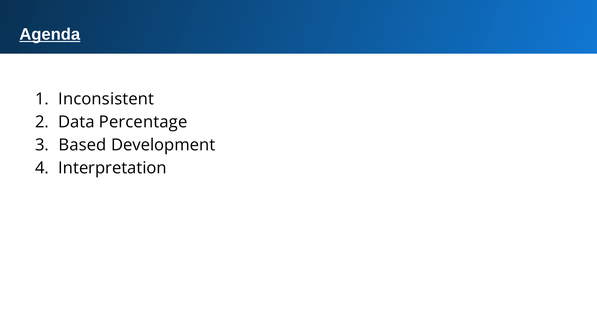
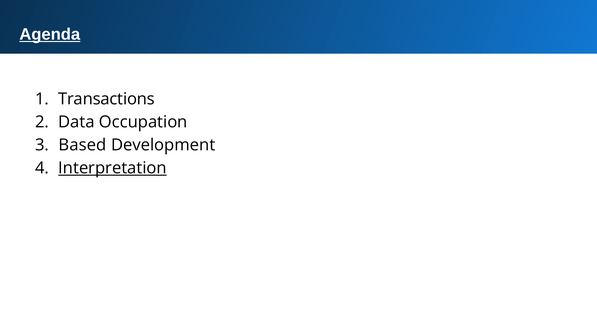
Inconsistent: Inconsistent -> Transactions (106, 99)
Percentage: Percentage -> Occupation (143, 122)
Interpretation underline: none -> present (113, 168)
